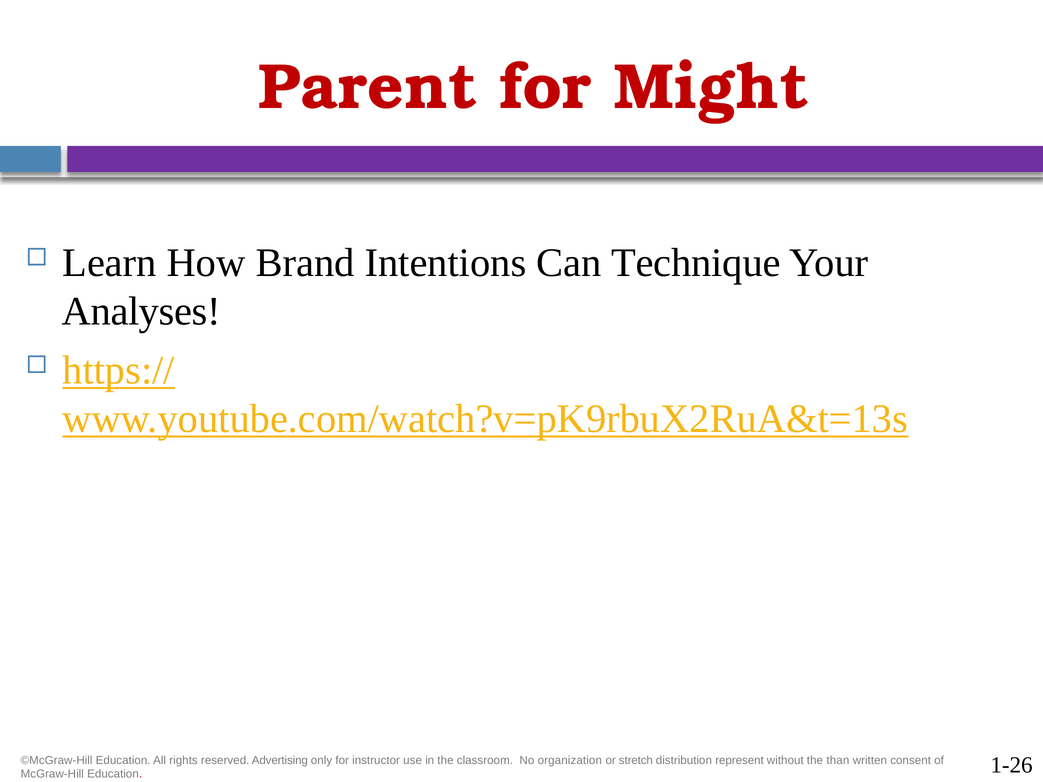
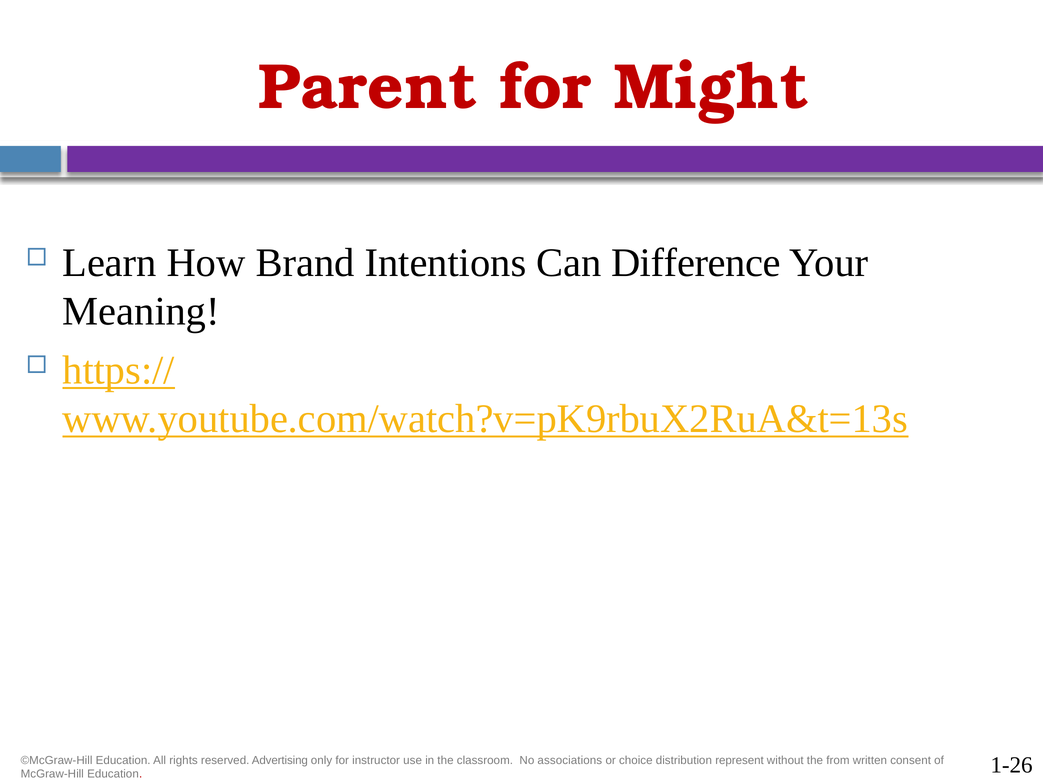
Technique: Technique -> Difference (696, 263)
Analyses: Analyses -> Meaning (141, 312)
organization: organization -> associations (570, 760)
stretch: stretch -> choice (636, 760)
than: than -> from (838, 760)
